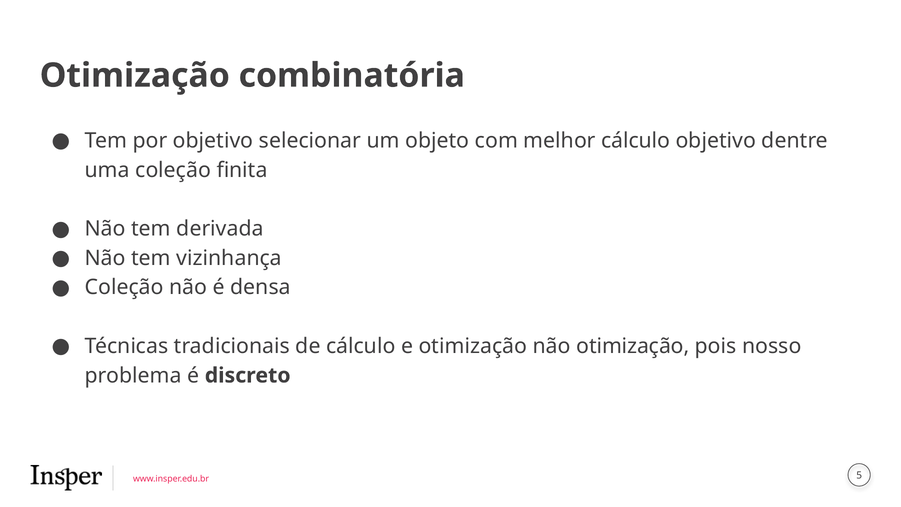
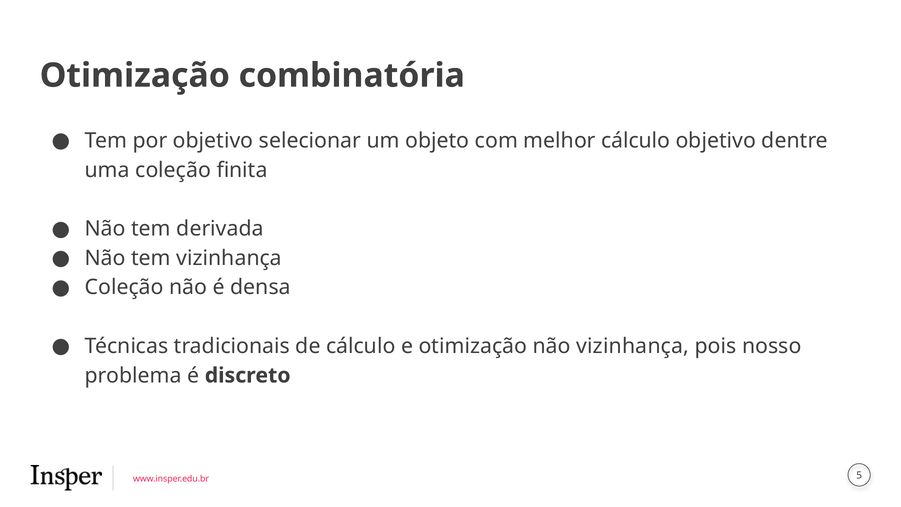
não otimização: otimização -> vizinhança (633, 346)
